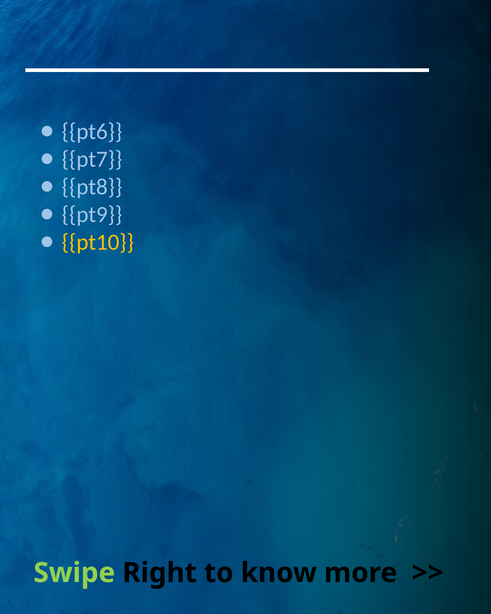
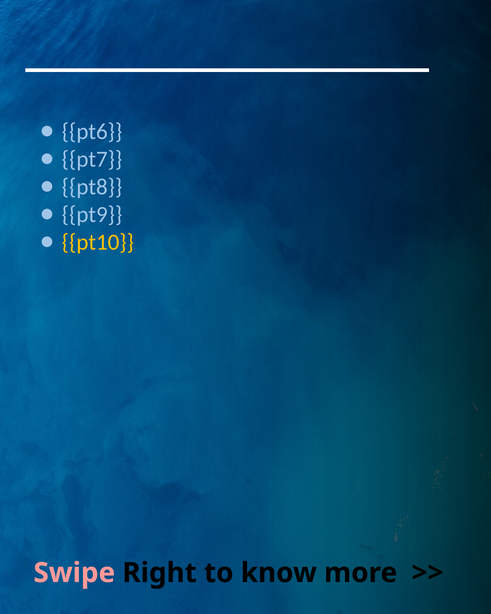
Swipe colour: light green -> pink (74, 573)
